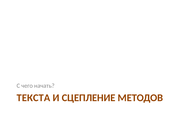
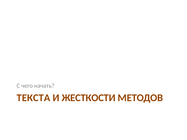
СЦЕПЛЕНИЕ: СЦЕПЛЕНИЕ -> ЖЕСТКОСТИ (89, 98)
